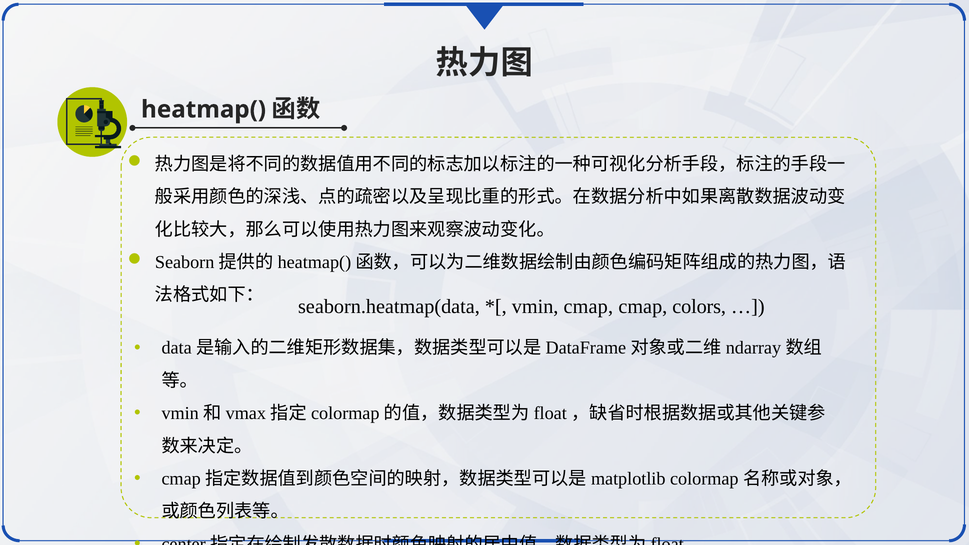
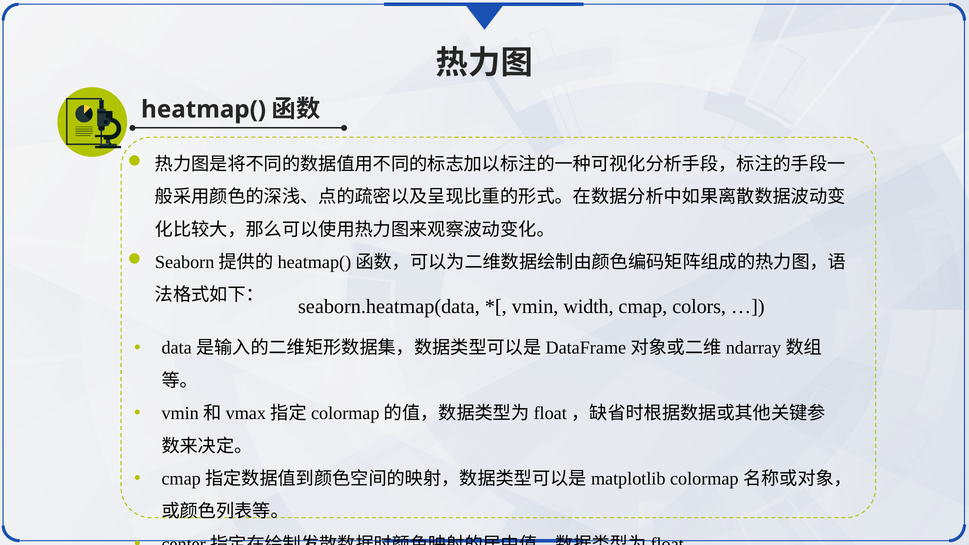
vmin cmap: cmap -> width (588, 307)
